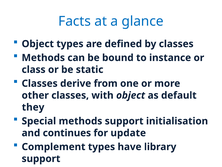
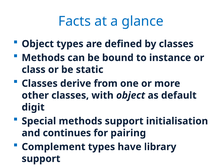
they: they -> digit (33, 107)
update: update -> pairing (128, 133)
